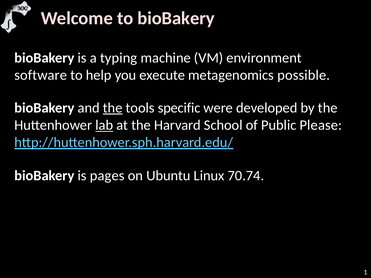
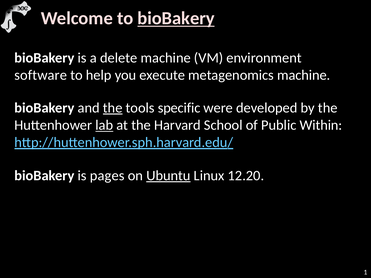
bioBakery underline: none -> present (176, 18)
typing: typing -> delete (119, 58)
metagenomics possible: possible -> machine (304, 75)
Please: Please -> Within (321, 125)
Ubuntu underline: none -> present (168, 176)
70.74: 70.74 -> 12.20 (246, 176)
